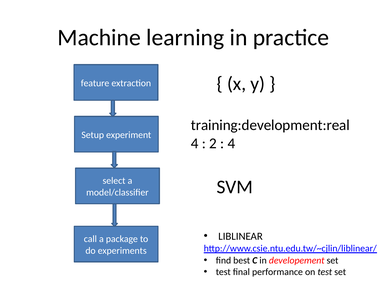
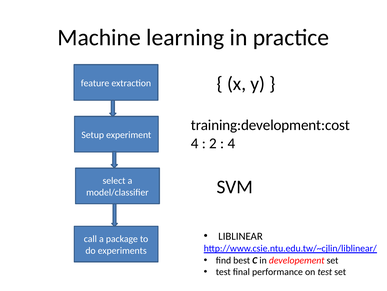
training:development:real: training:development:real -> training:development:cost (270, 125)
